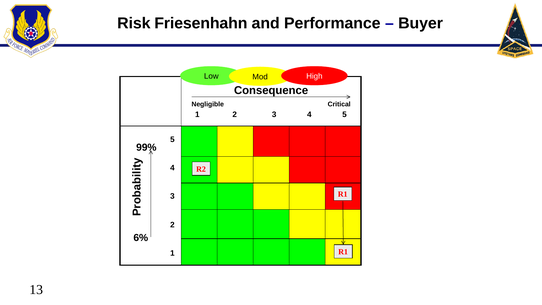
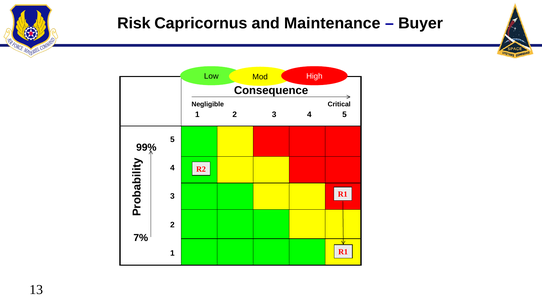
Friesenhahn: Friesenhahn -> Capricornus (201, 23)
Performance: Performance -> Maintenance (332, 23)
6%: 6% -> 7% (141, 238)
